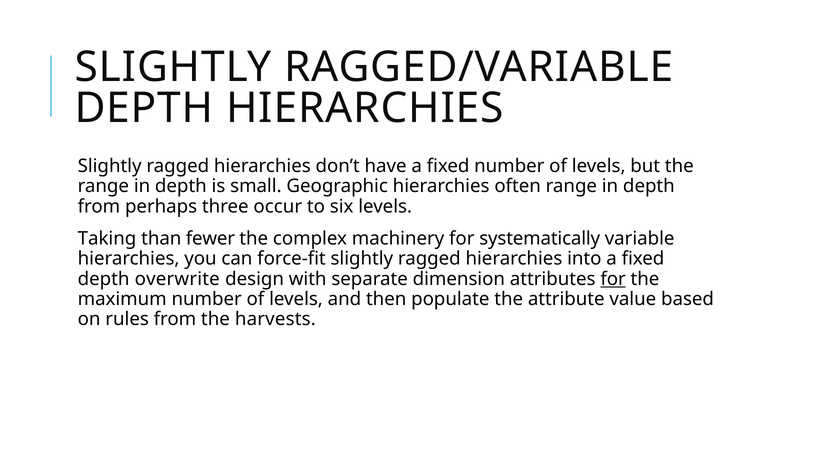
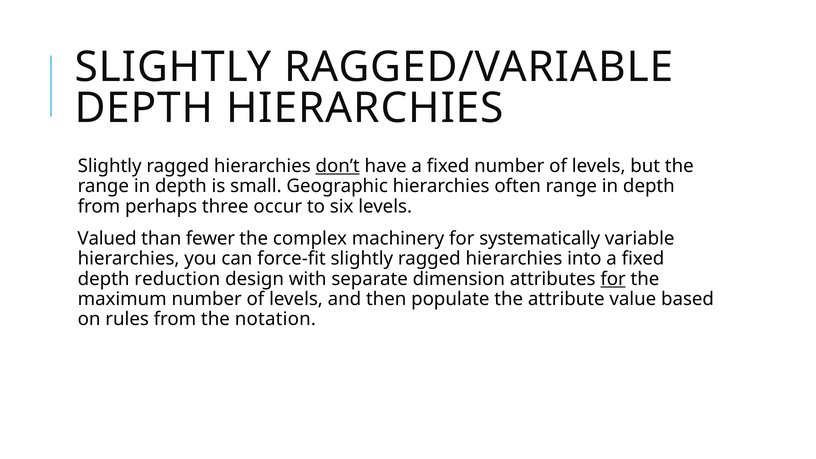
don’t underline: none -> present (338, 166)
Taking: Taking -> Valued (107, 239)
overwrite: overwrite -> reduction (177, 279)
harvests: harvests -> notation (275, 319)
